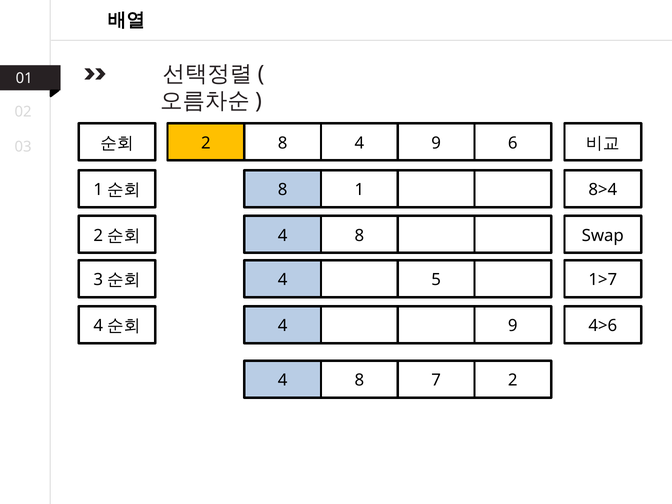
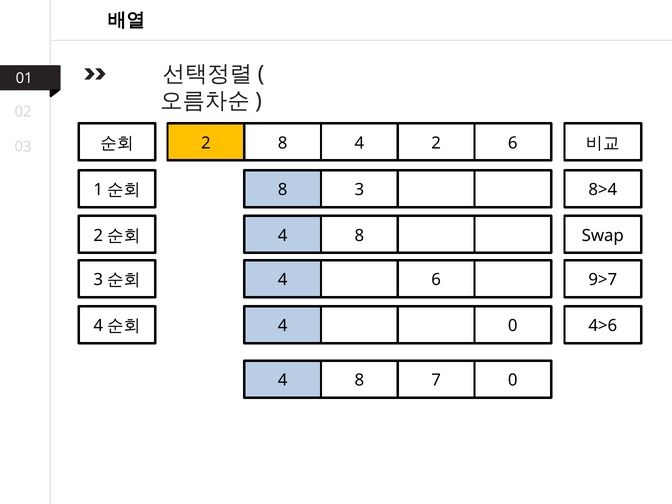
8 4 9: 9 -> 2 (436, 143)
1: 1 -> 3 (359, 190)
1>7: 1>7 -> 9>7 (603, 280)
4 5: 5 -> 6 (436, 280)
9: 9 -> 0 (513, 326)
7 2: 2 -> 0 (513, 380)
